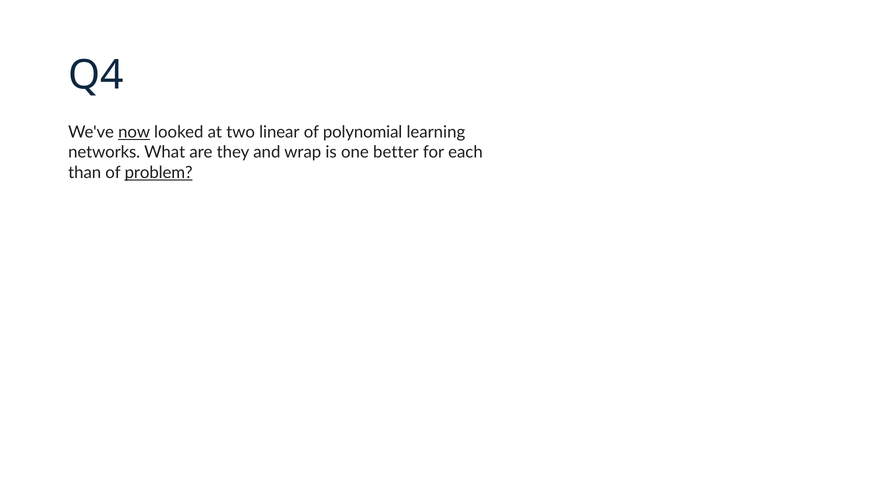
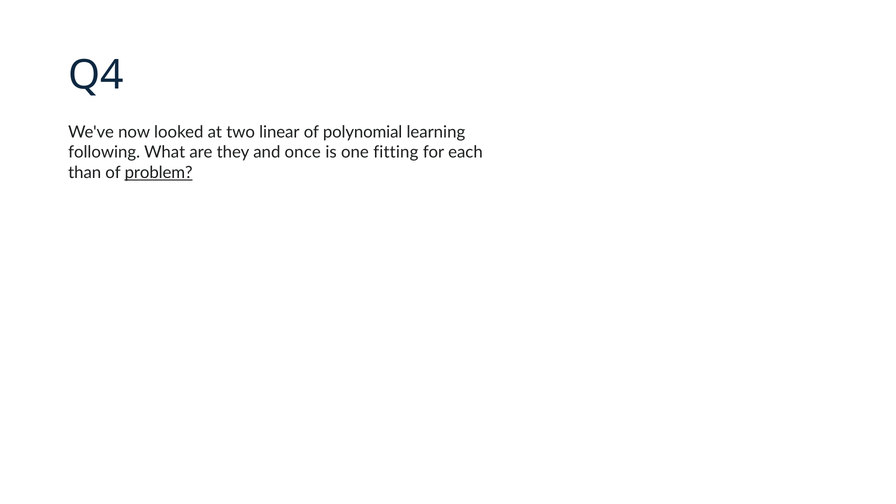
now underline: present -> none (134, 132)
networks: networks -> following (104, 152)
wrap: wrap -> once (303, 152)
better: better -> fitting (396, 152)
